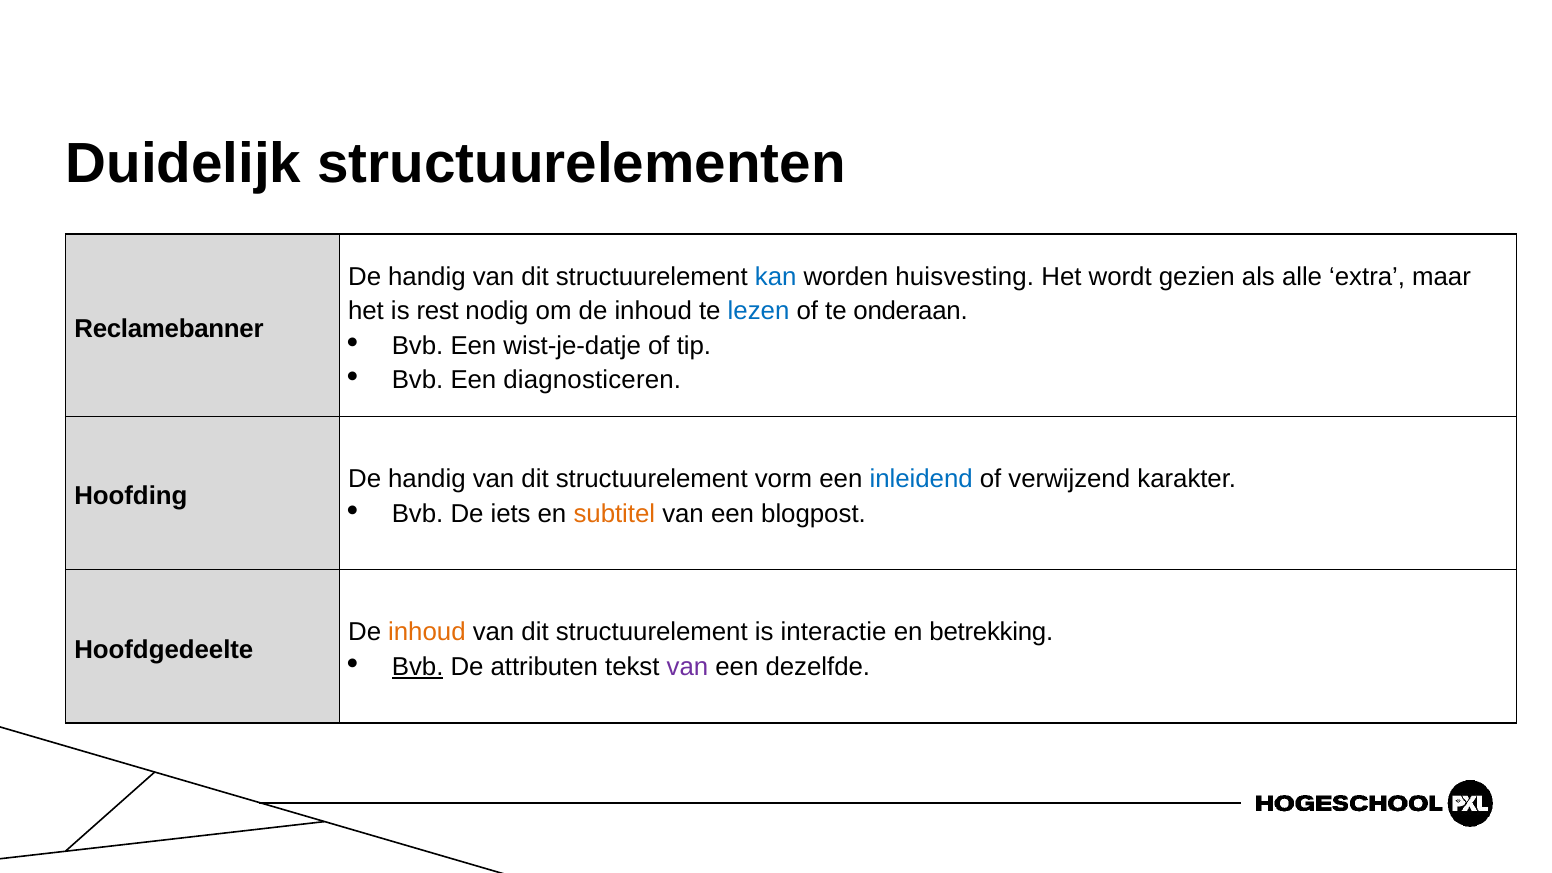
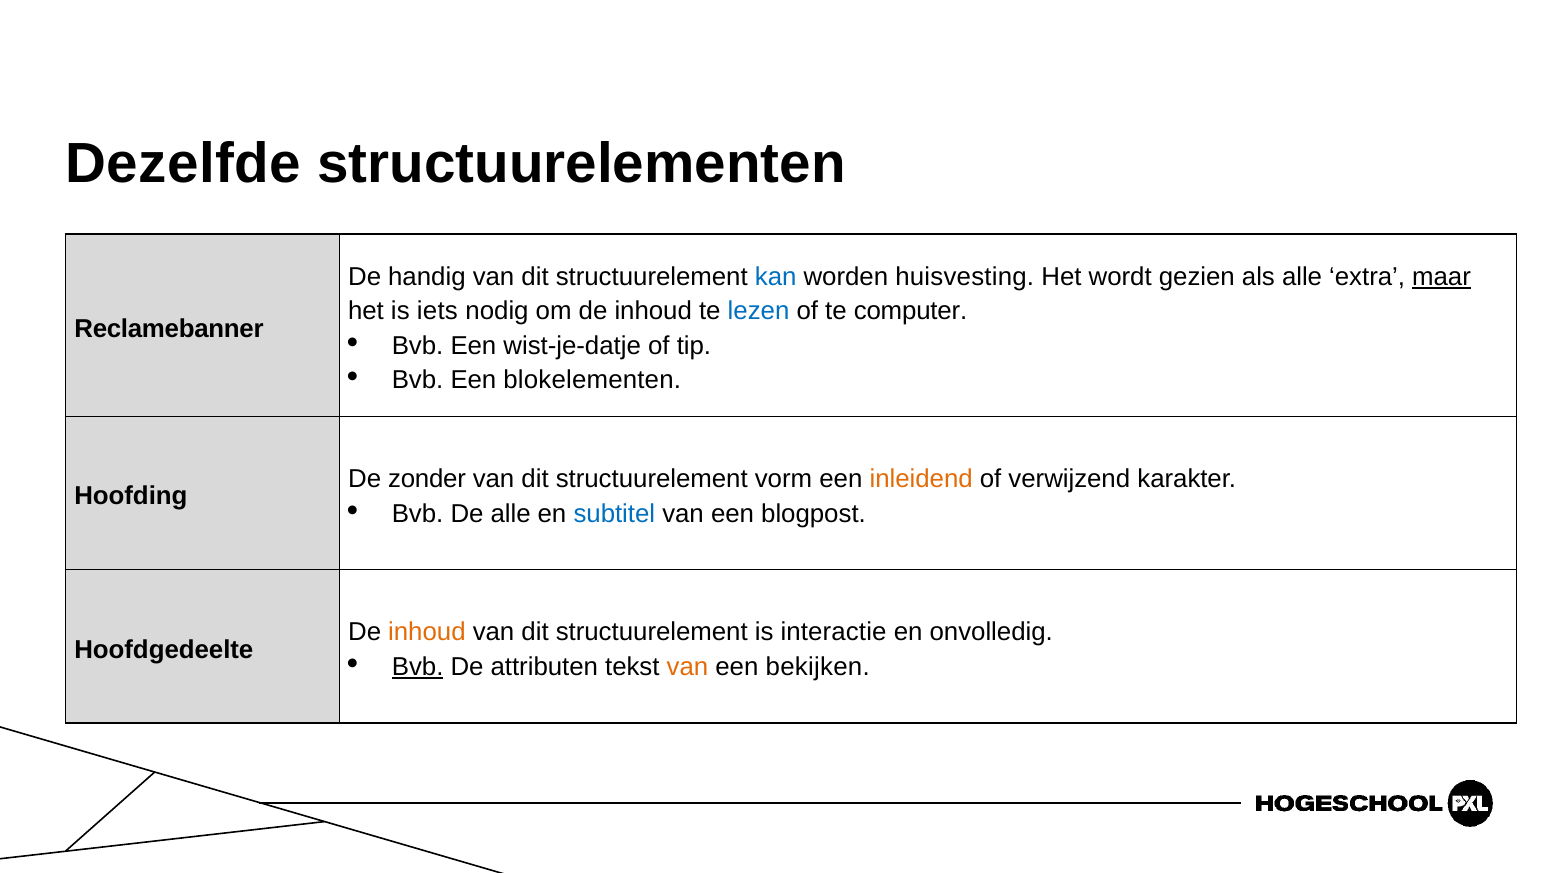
Duidelijk: Duidelijk -> Dezelfde (183, 164)
maar underline: none -> present (1441, 277)
rest: rest -> iets (437, 311)
onderaan: onderaan -> computer (911, 311)
diagnosticeren: diagnosticeren -> blokelementen (592, 380)
handig: handig -> zonder (427, 479)
inleidend colour: blue -> orange (921, 479)
De iets: iets -> alle (511, 514)
subtitel colour: orange -> blue (614, 514)
betrekking: betrekking -> onvolledig (991, 632)
van colour: purple -> orange (687, 667)
dezelfde: dezelfde -> bekijken (818, 667)
